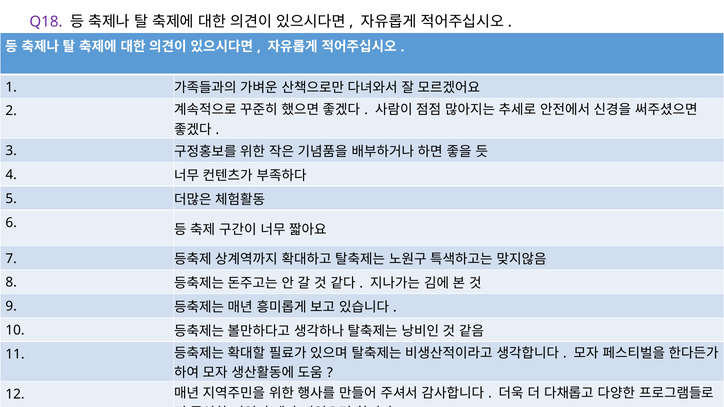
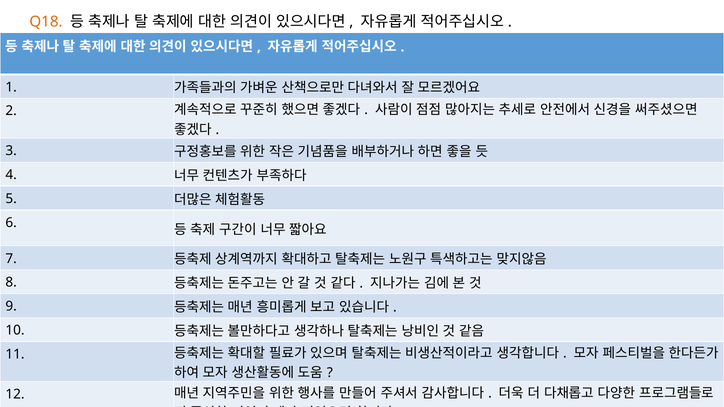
Q18 colour: purple -> orange (46, 22)
